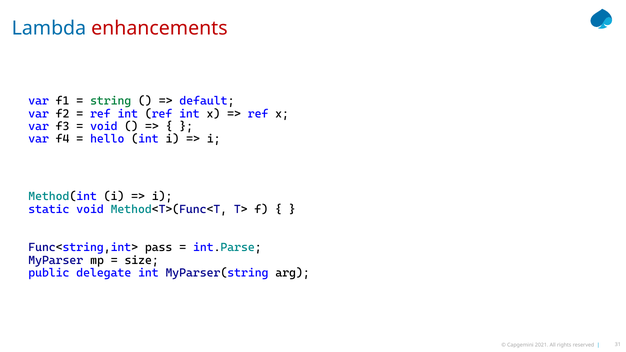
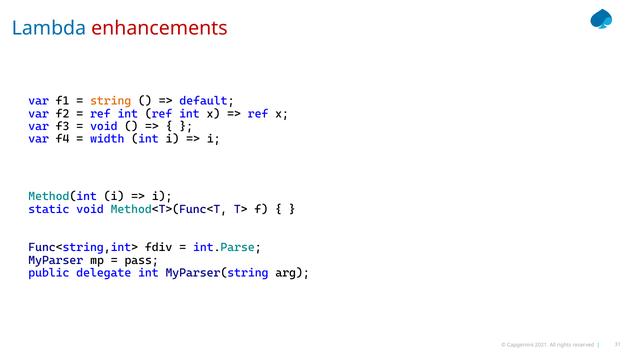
string colour: green -> orange (111, 101)
hello: hello -> width (107, 139)
pass: pass -> fdiv (159, 248)
size: size -> pass (142, 260)
